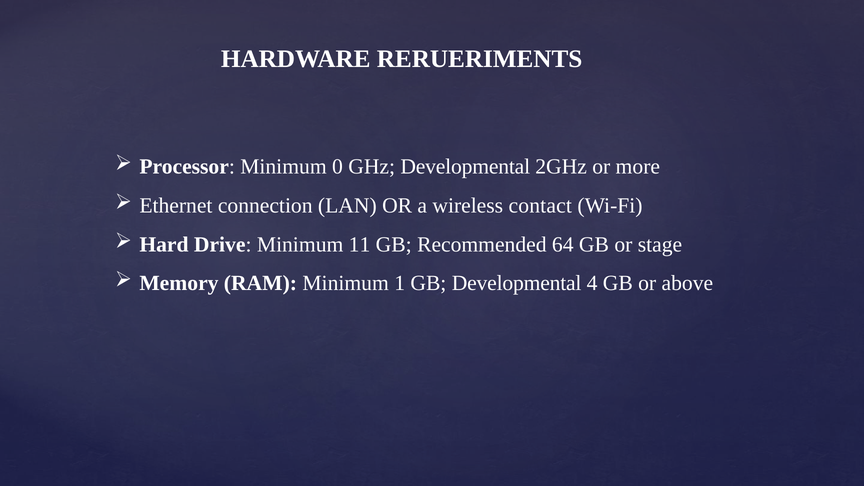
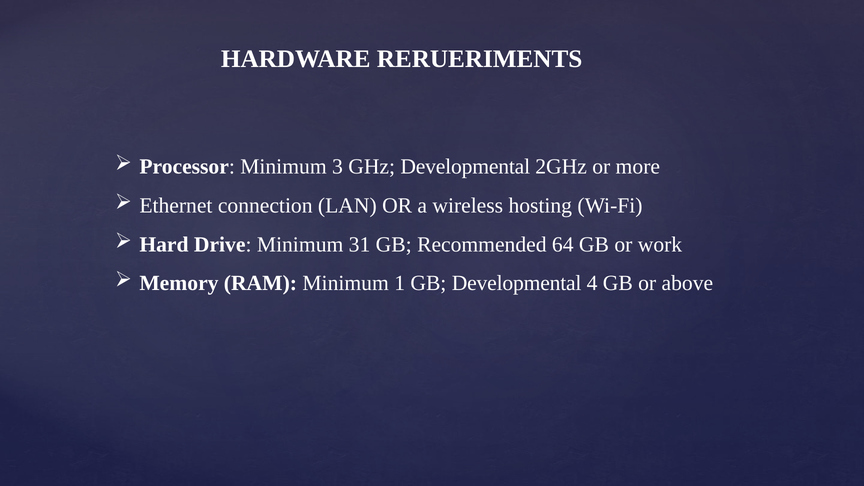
0: 0 -> 3 (337, 167)
contact: contact -> hosting (540, 206)
11: 11 -> 31 (360, 244)
stage: stage -> work (660, 244)
